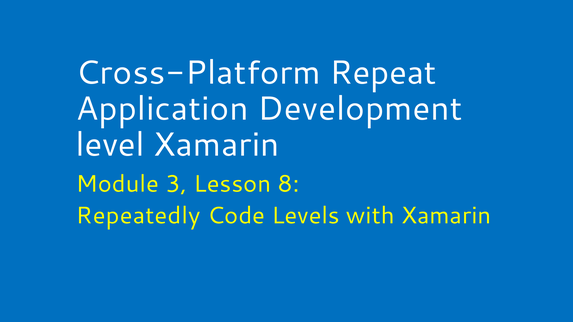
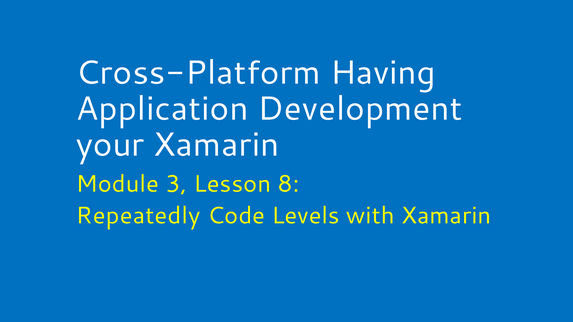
Repeat: Repeat -> Having (383, 73)
level: level -> your (110, 145)
